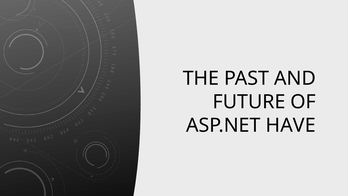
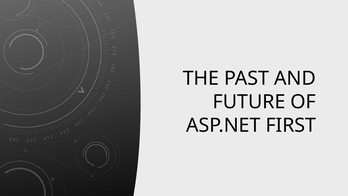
HAVE: HAVE -> FIRST (291, 125)
